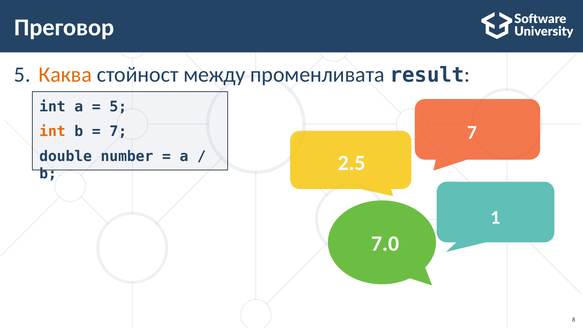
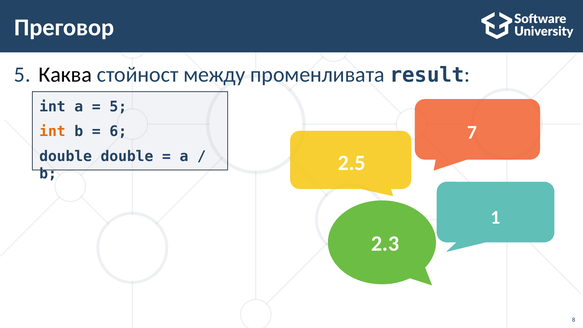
Каква colour: orange -> black (65, 75)
7: 7 -> 6 (118, 131)
double number: number -> double (127, 156)
7.0: 7.0 -> 2.3 (385, 244)
